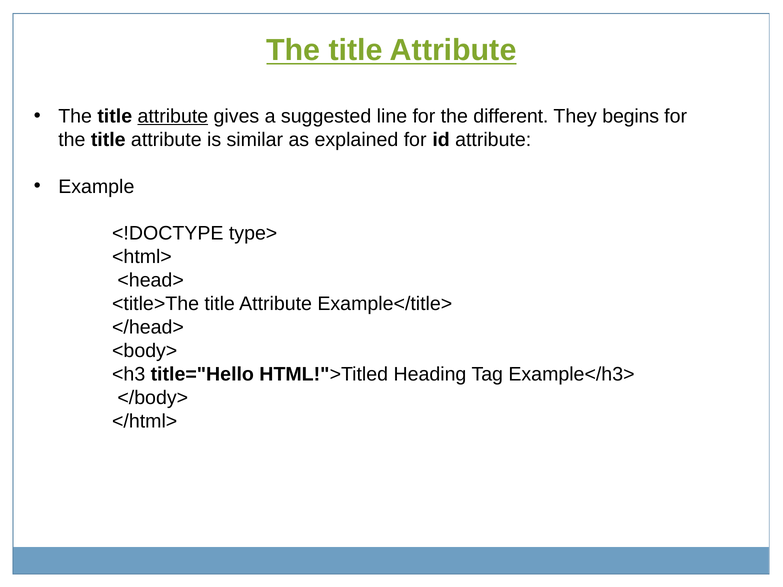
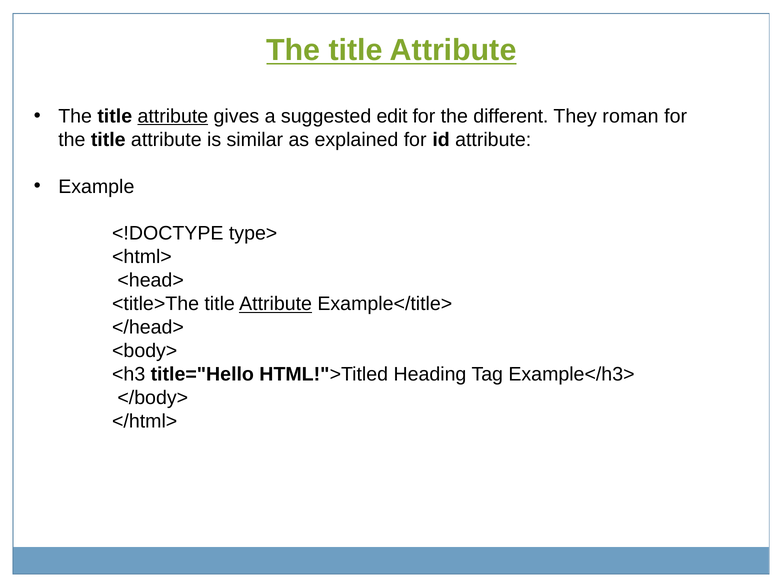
line: line -> edit (392, 116)
begins: begins -> roman (631, 116)
Attribute underline: none -> present (276, 304)
